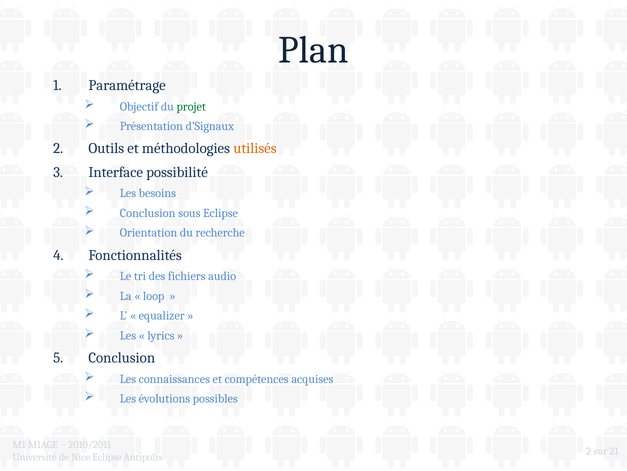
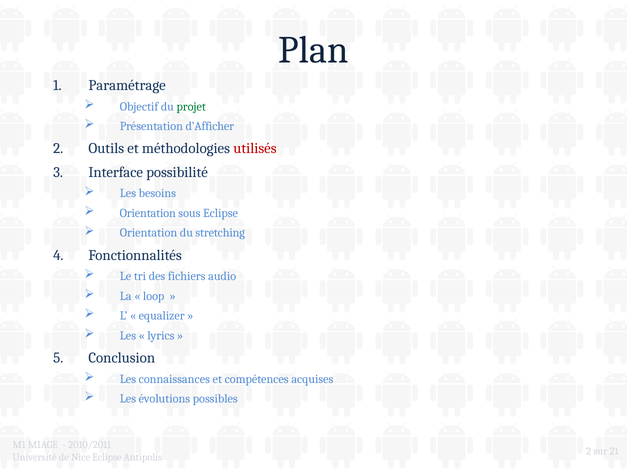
d’Signaux: d’Signaux -> d’Afficher (210, 126)
utilisés colour: orange -> red (255, 148)
Conclusion: Conclusion -> Orientation (148, 213)
recherche: recherche -> stretching (220, 233)
